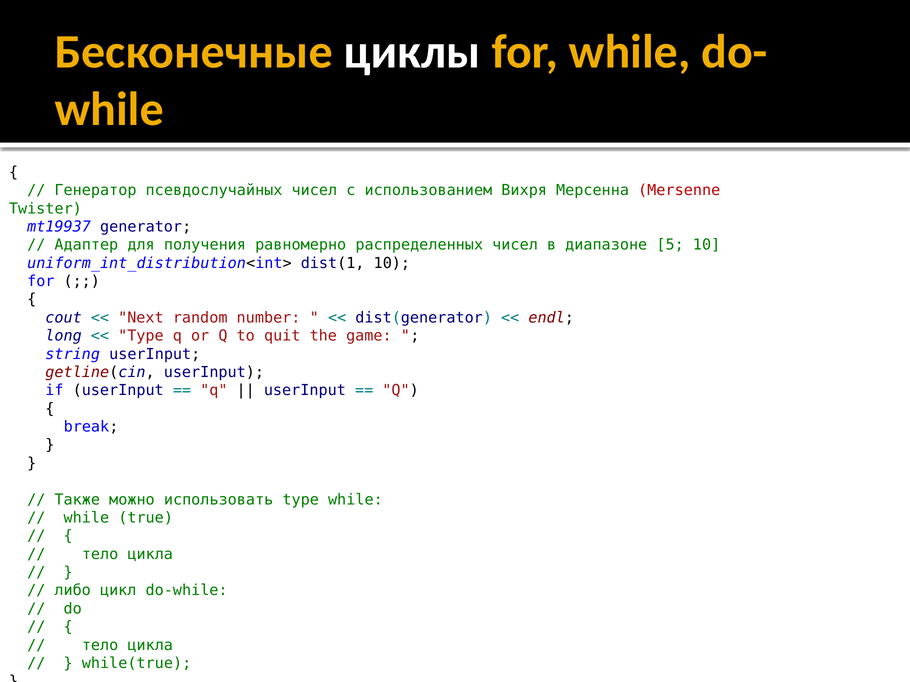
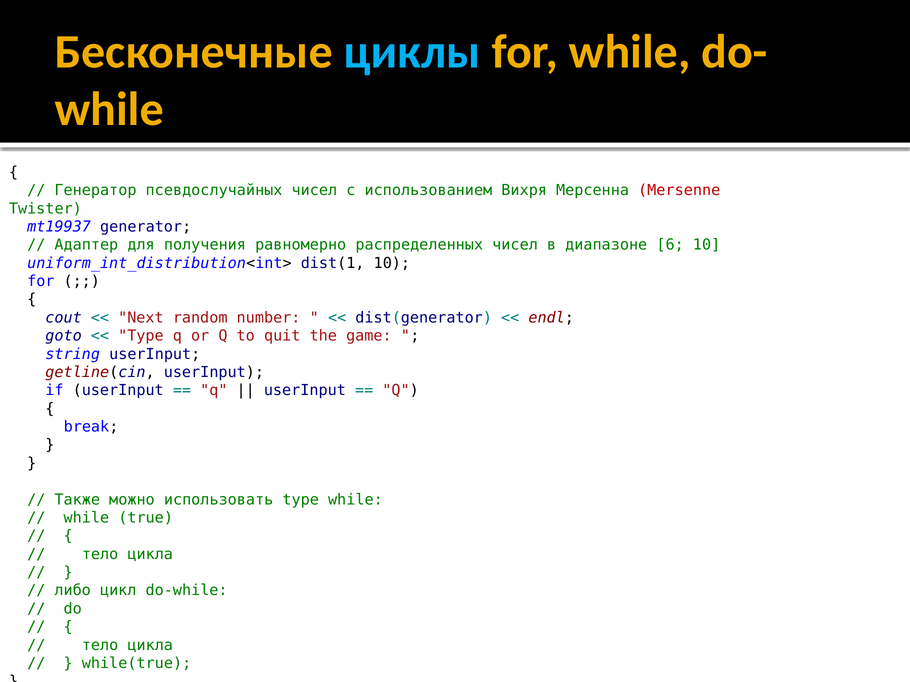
циклы colour: white -> light blue (412, 52)
5: 5 -> 6 (670, 245)
long: long -> goto (64, 336)
